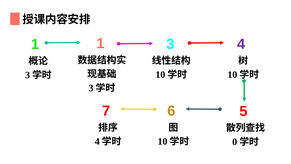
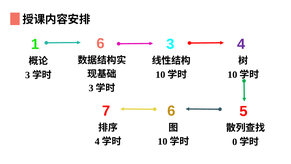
1 1: 1 -> 6 (101, 43)
